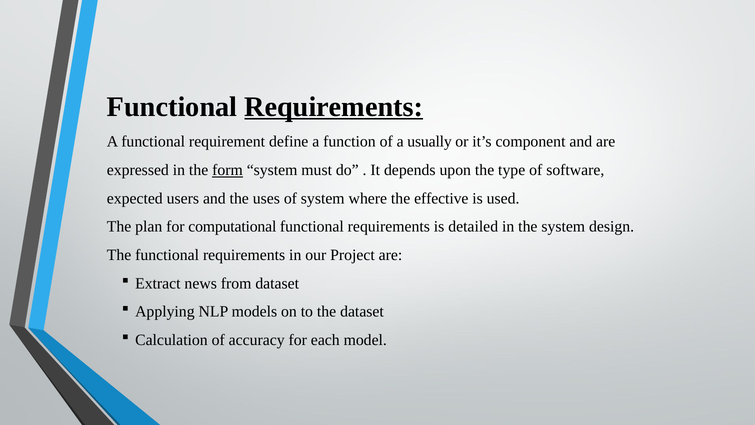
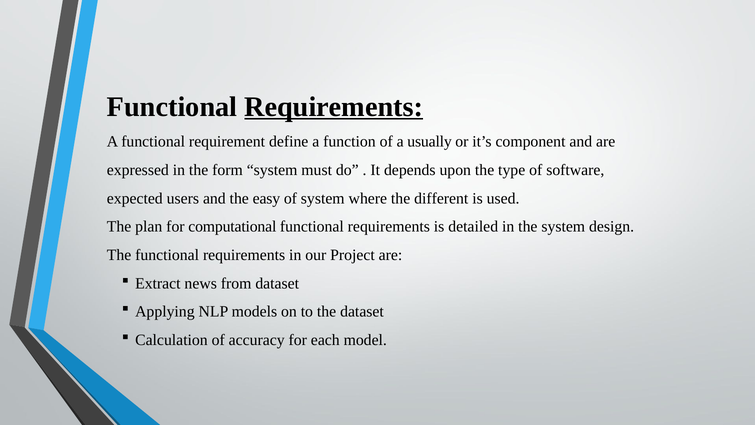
form underline: present -> none (227, 170)
uses: uses -> easy (266, 198)
effective: effective -> different (441, 198)
